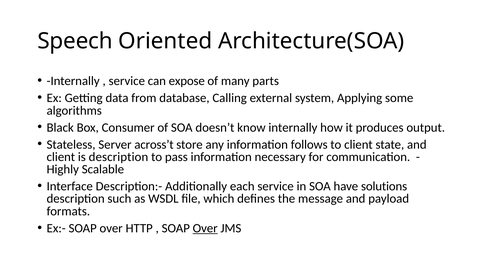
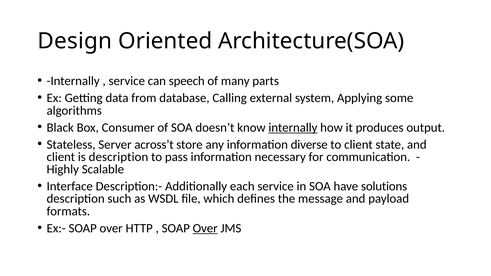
Speech: Speech -> Design (75, 41)
expose: expose -> speech (187, 81)
internally underline: none -> present (293, 128)
follows: follows -> diverse (309, 145)
